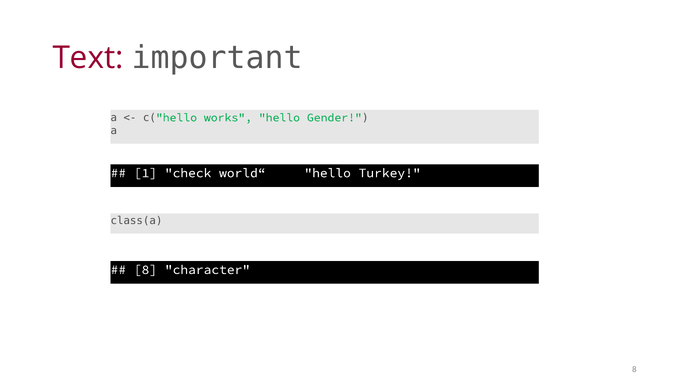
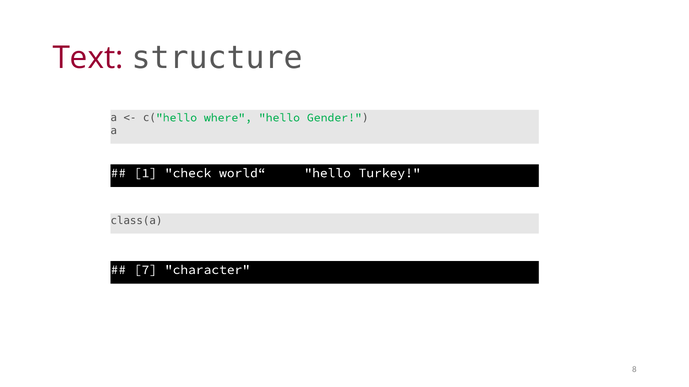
important: important -> structure (217, 58)
works: works -> where (228, 118)
8: 8 -> 7 (145, 270)
